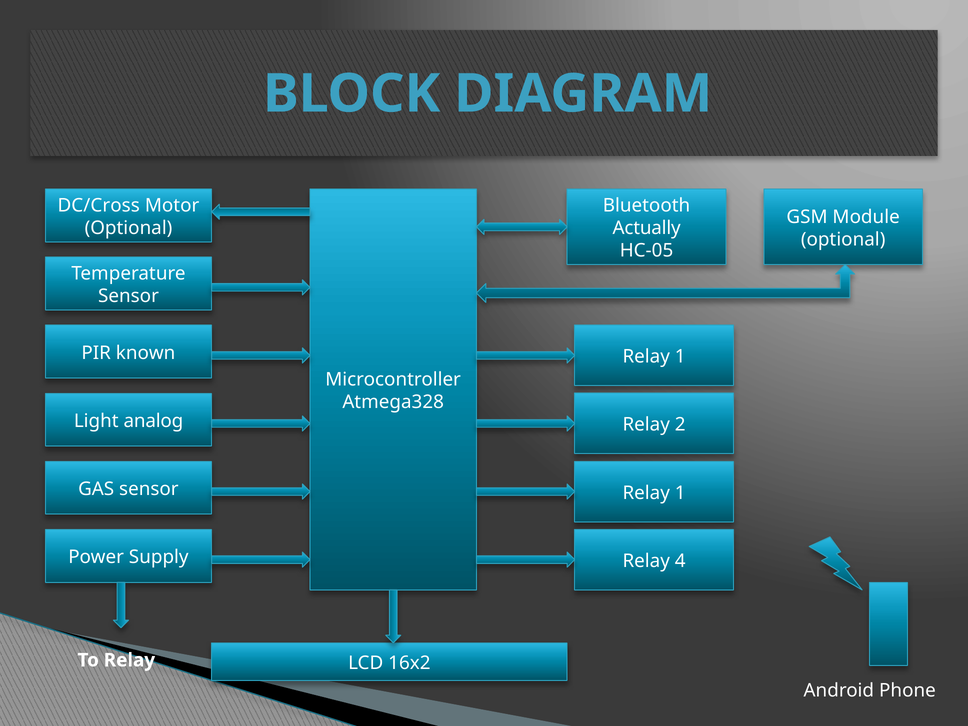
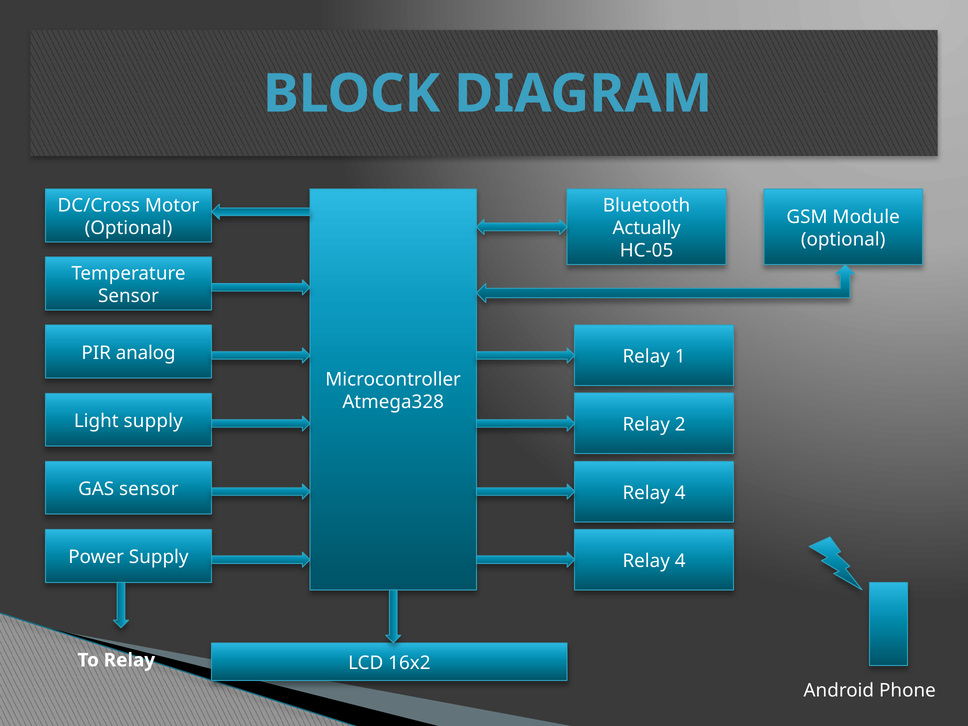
known: known -> analog (146, 353)
Light analog: analog -> supply (153, 421)
1: 1 -> 4 (680, 493)
